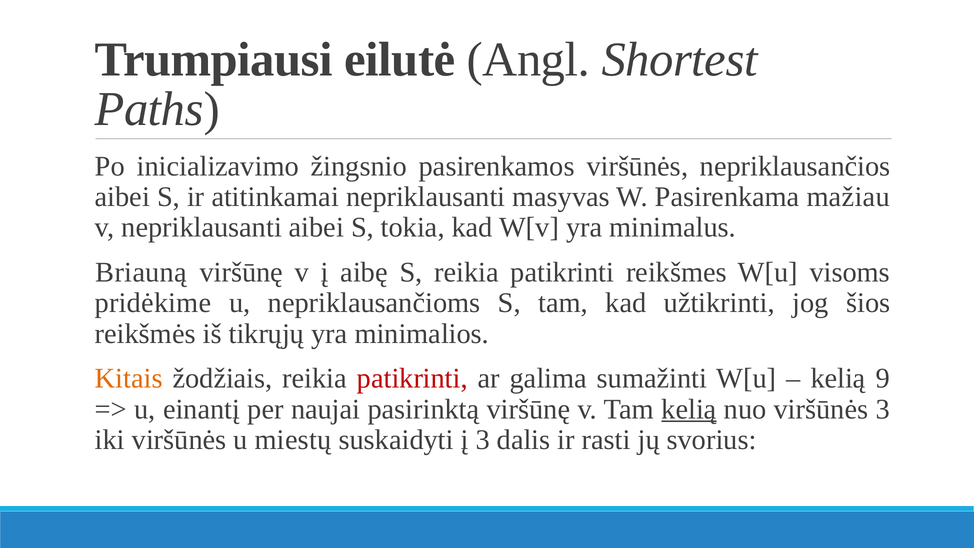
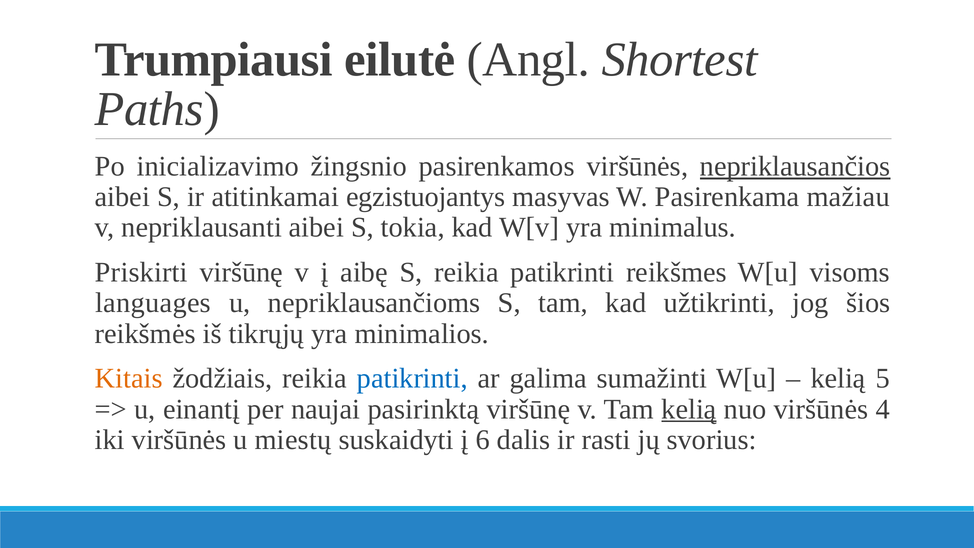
nepriklausančios underline: none -> present (795, 166)
atitinkamai nepriklausanti: nepriklausanti -> egzistuojantys (426, 197)
Briauną: Briauną -> Priskirti (141, 272)
pridėkime: pridėkime -> languages (153, 303)
patikrinti colour: red -> blue (412, 378)
9: 9 -> 5 (883, 378)
viršūnės 3: 3 -> 4 (883, 409)
į 3: 3 -> 6 (483, 440)
